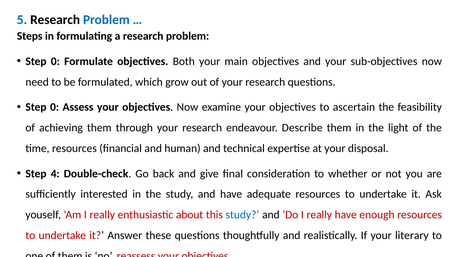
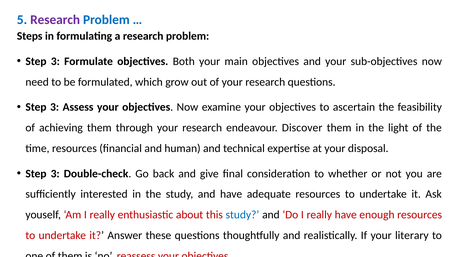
Research colour: black -> purple (55, 20)
0: 0 -> 3 (55, 61)
0: 0 -> 3 (55, 107)
Describe: Describe -> Discover (302, 128)
4: 4 -> 3 (55, 174)
